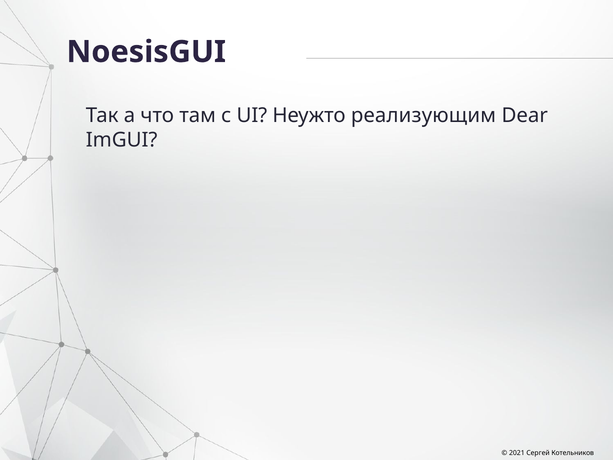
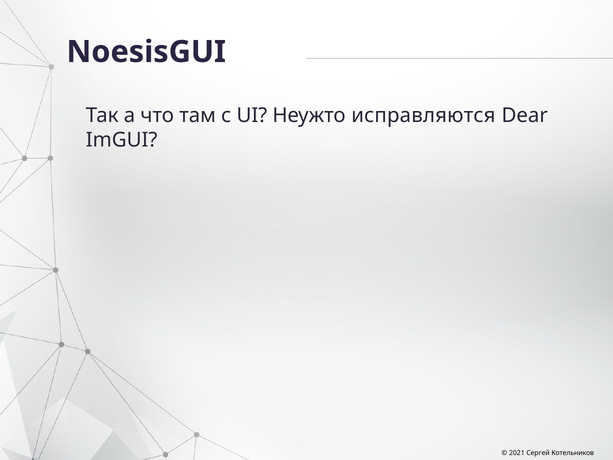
реализующим: реализующим -> исправляются (423, 115)
